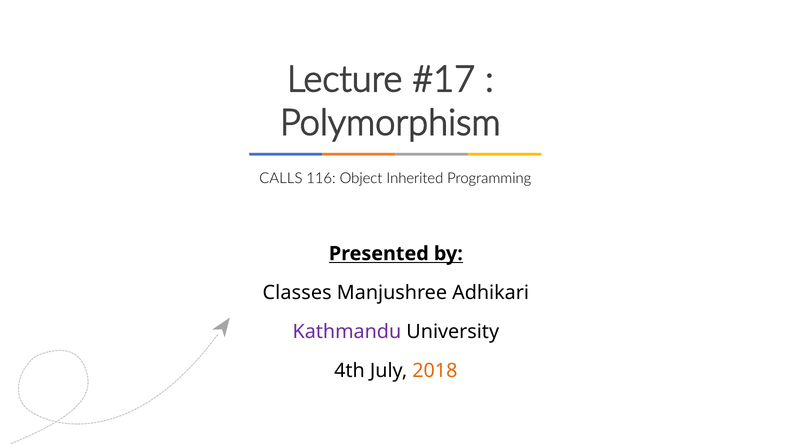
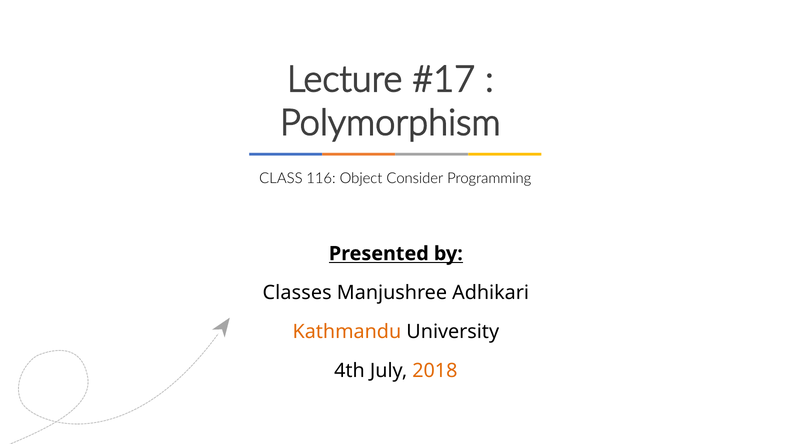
CALLS: CALLS -> CLASS (281, 178)
Inherited: Inherited -> Consider (415, 178)
Kathmandu colour: purple -> orange (347, 332)
